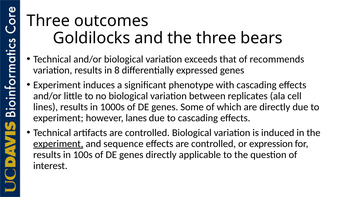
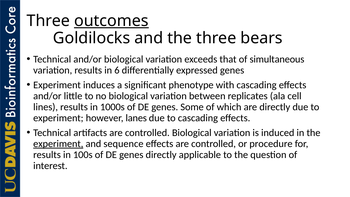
outcomes underline: none -> present (111, 21)
recommends: recommends -> simultaneous (277, 59)
8: 8 -> 6 (117, 70)
expression: expression -> procedure (271, 144)
